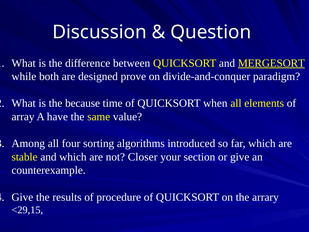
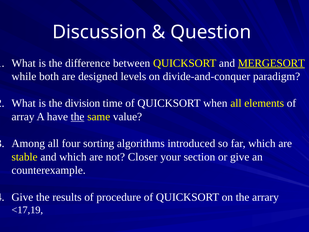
prove: prove -> levels (133, 76)
because: because -> division (83, 103)
the underline: none -> present (78, 117)
<29,15: <29,15 -> <17,19 (27, 210)
